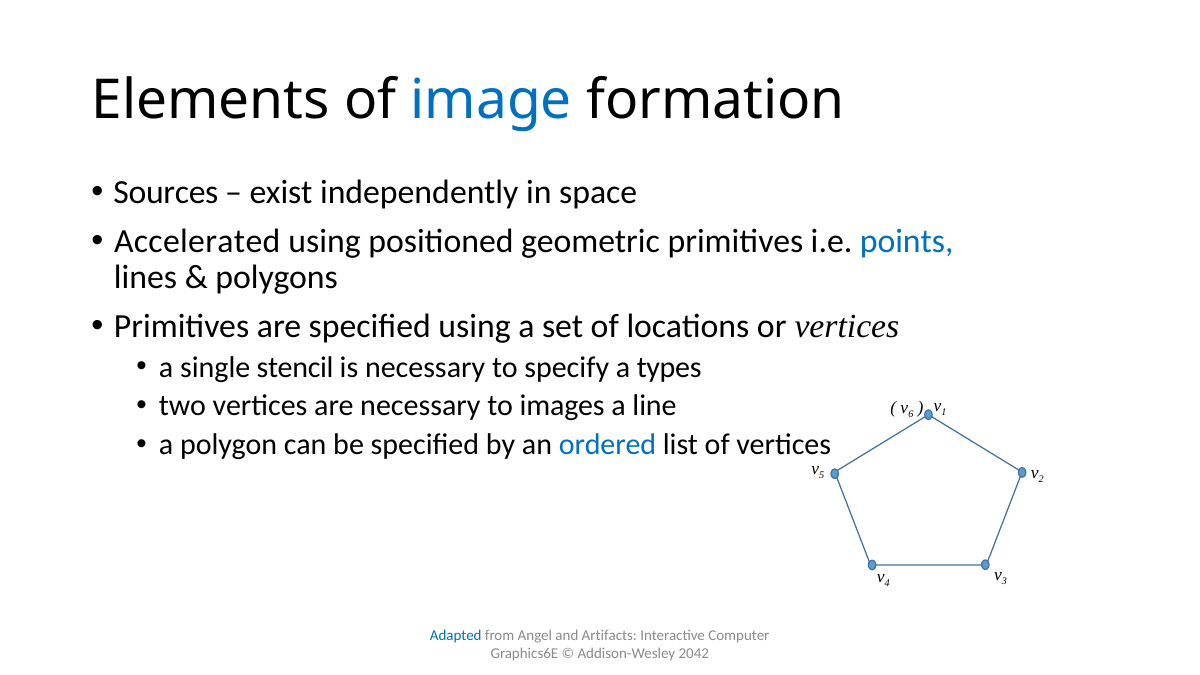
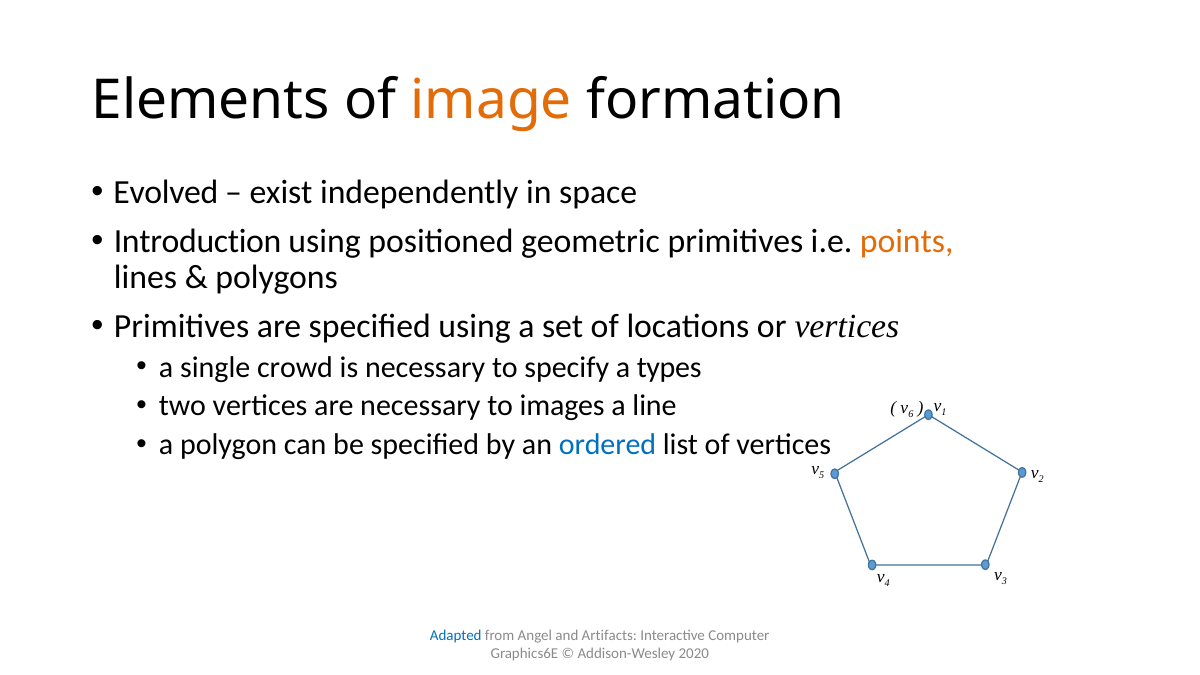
image colour: blue -> orange (491, 101)
Sources: Sources -> Evolved (166, 192)
Accelerated: Accelerated -> Introduction (198, 241)
points colour: blue -> orange (907, 241)
stencil: stencil -> crowd (295, 367)
2042: 2042 -> 2020 (694, 654)
